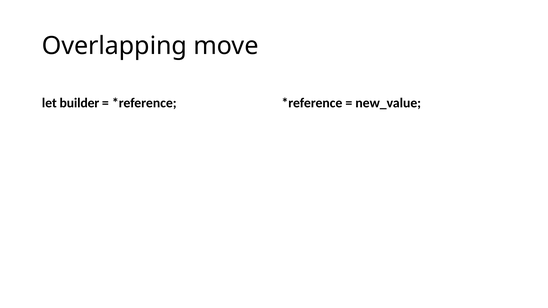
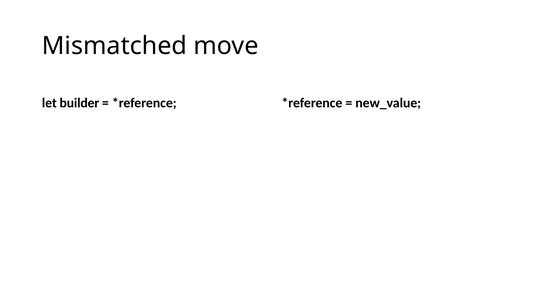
Overlapping: Overlapping -> Mismatched (114, 46)
